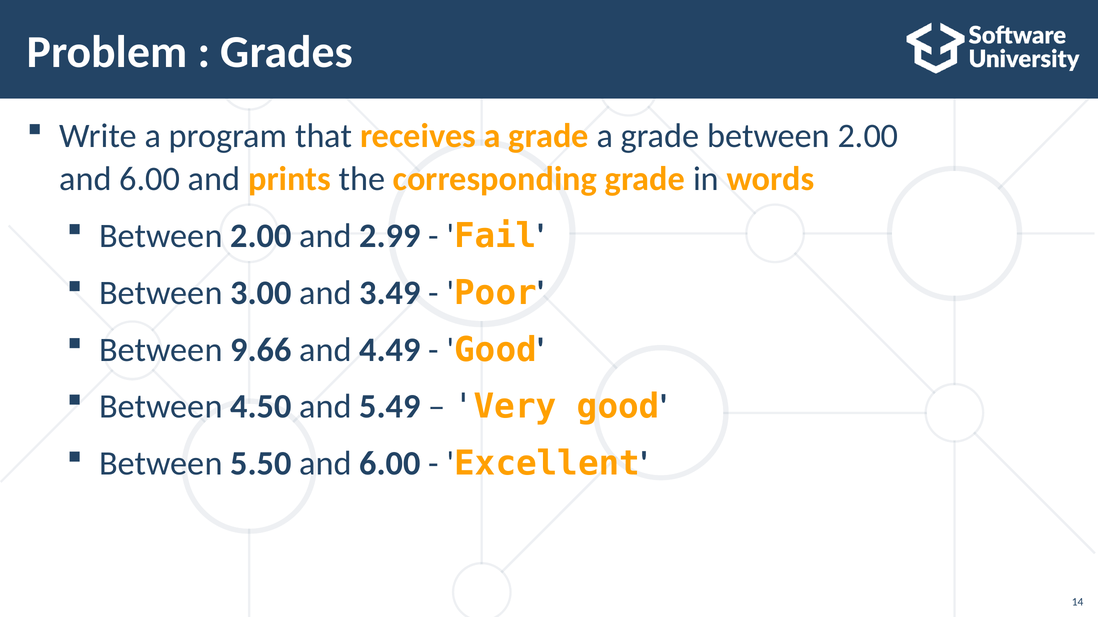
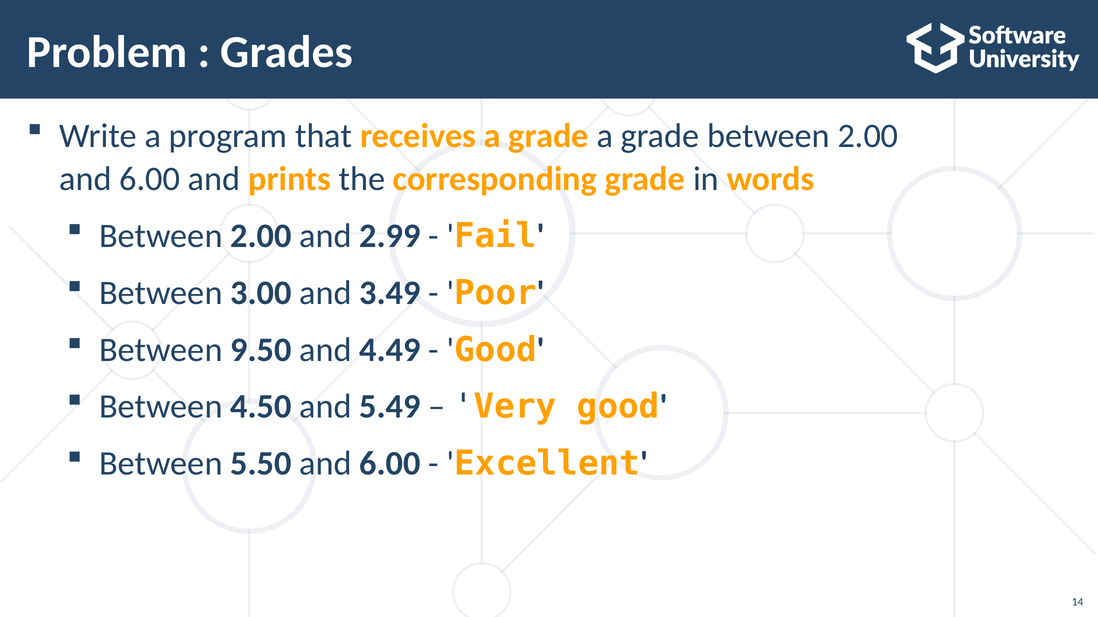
9.66: 9.66 -> 9.50 (261, 350)
